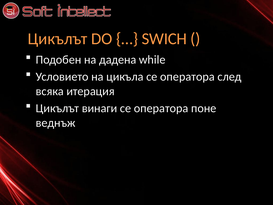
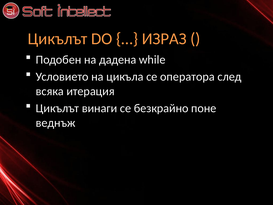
SWICH: SWICH -> ИЗРАЗ (164, 39)
винаги се оператора: оператора -> безкрайно (161, 108)
